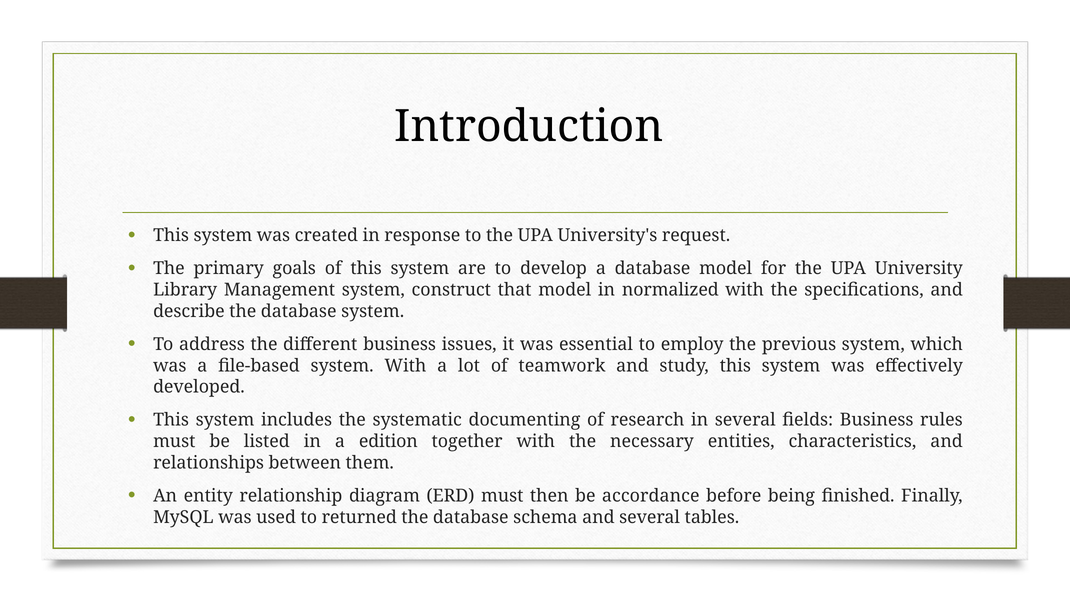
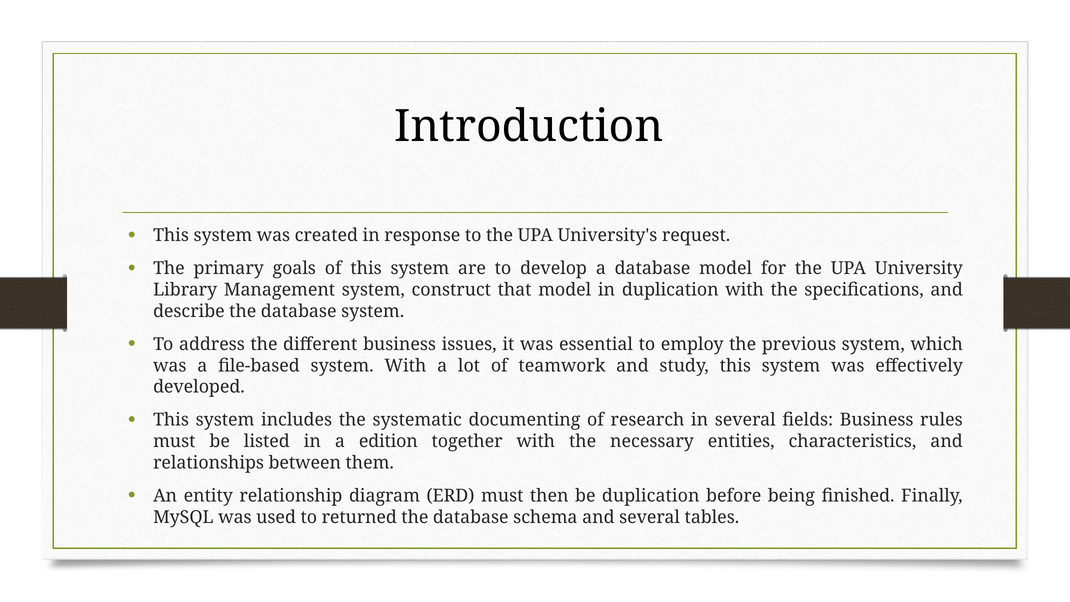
in normalized: normalized -> duplication (670, 290)
be accordance: accordance -> duplication (651, 496)
